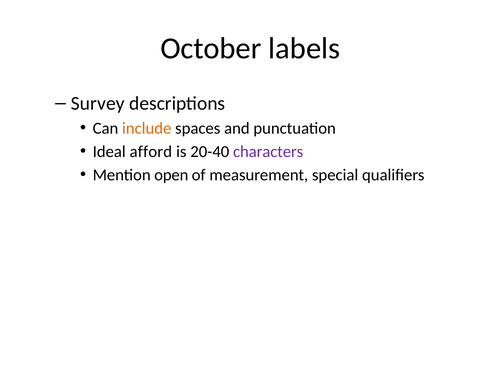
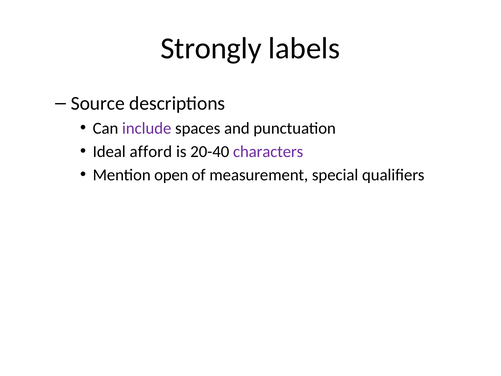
October: October -> Strongly (211, 48)
Survey: Survey -> Source (98, 103)
include colour: orange -> purple (147, 128)
